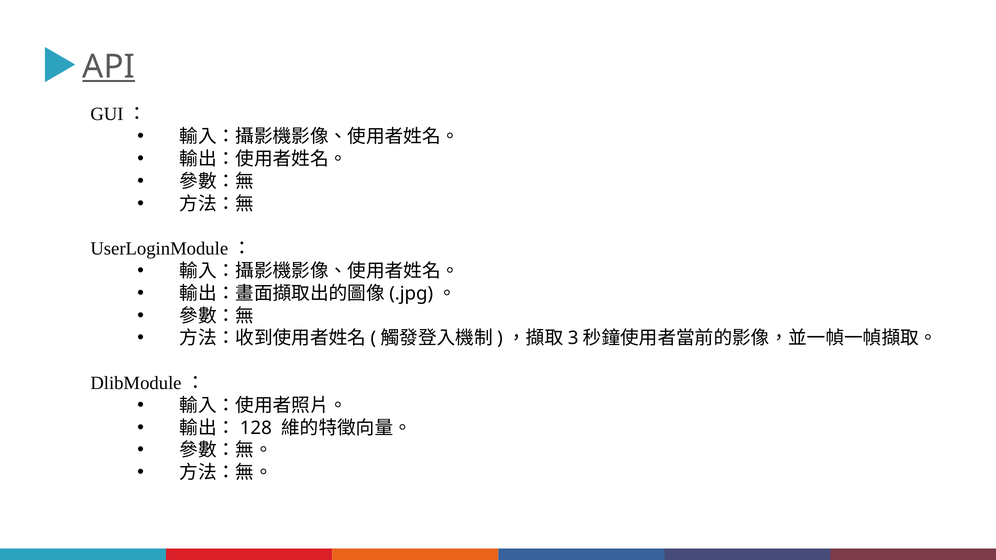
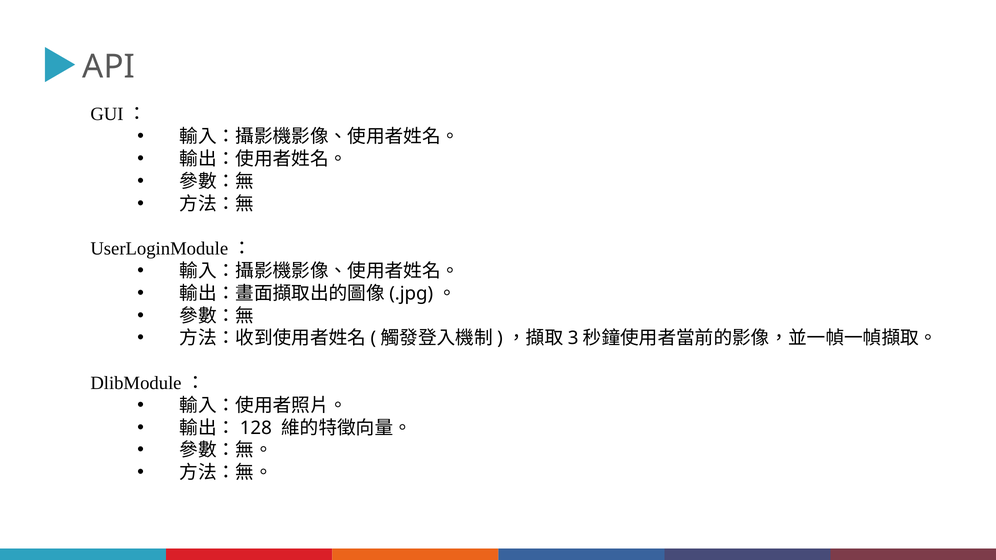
API underline: present -> none (109, 67)
